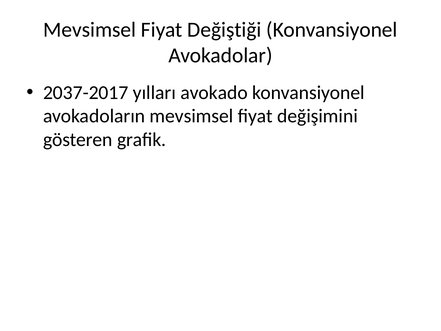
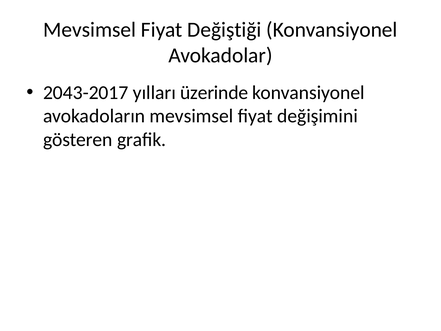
2037-2017: 2037-2017 -> 2043-2017 (86, 93)
avokado: avokado -> üzerinde (214, 93)
